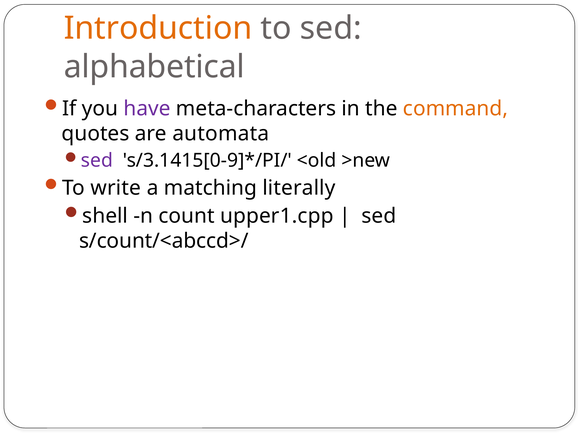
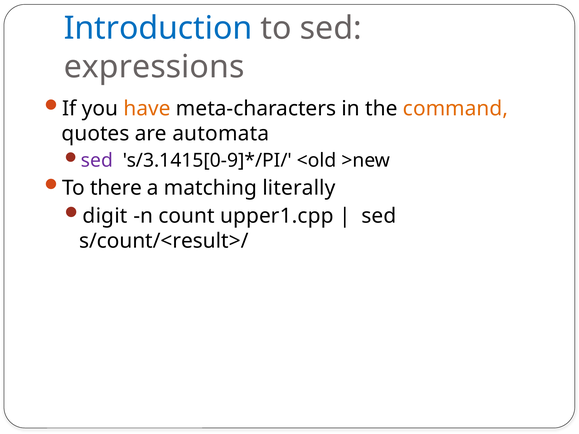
Introduction colour: orange -> blue (158, 28)
alphabetical: alphabetical -> expressions (154, 67)
have colour: purple -> orange (147, 109)
write: write -> there (116, 188)
shell: shell -> digit (105, 216)
s/count/<abccd>/: s/count/<abccd>/ -> s/count/<result>/ (164, 241)
